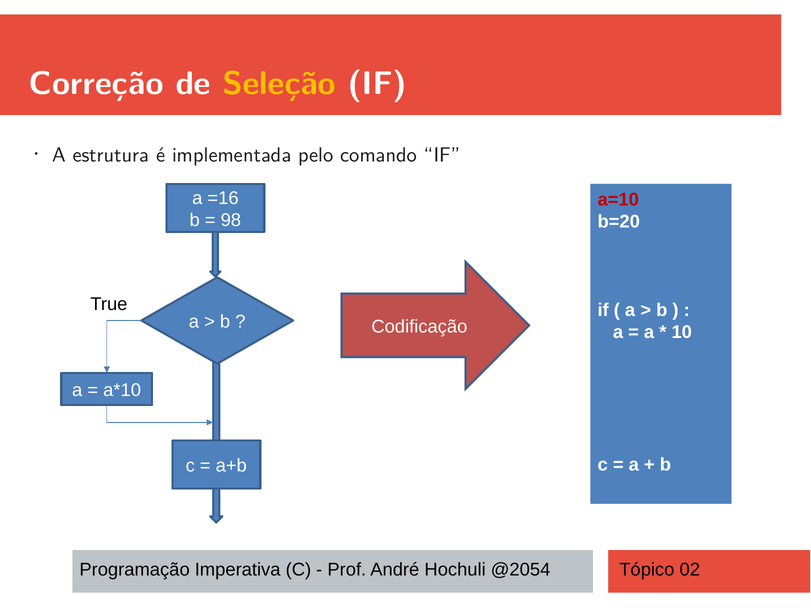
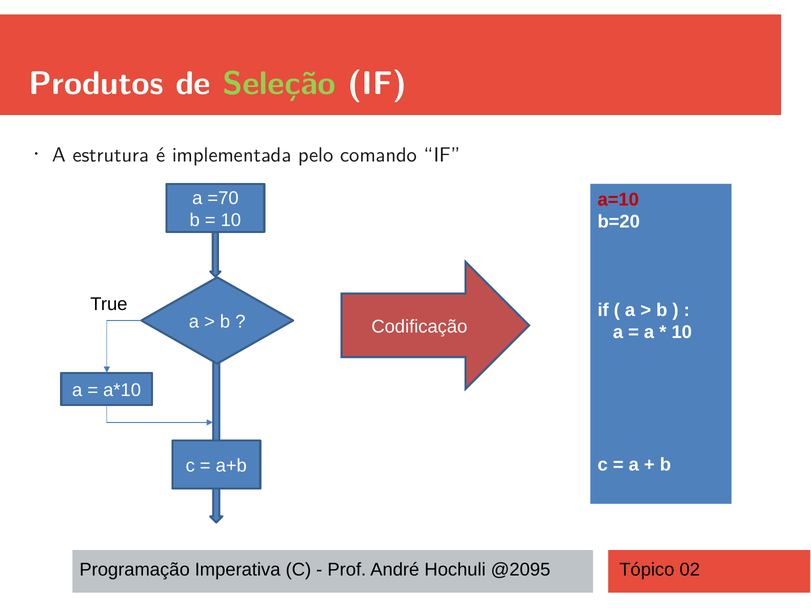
Correção: Correção -> Produtos (96, 83)
Seleção colour: yellow -> light green (279, 83)
=16: =16 -> =70 (223, 198)
98: 98 -> 10 (231, 220)
@2054: @2054 -> @2095 (521, 570)
